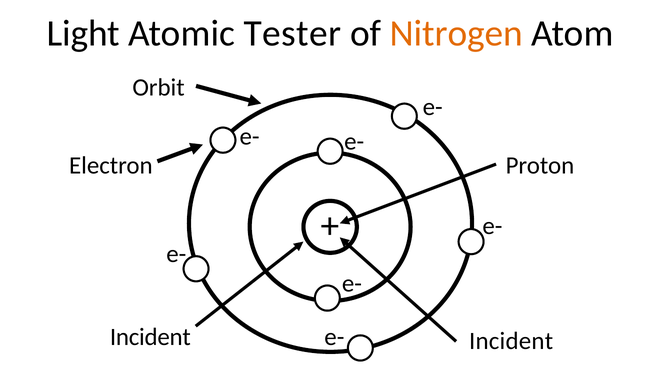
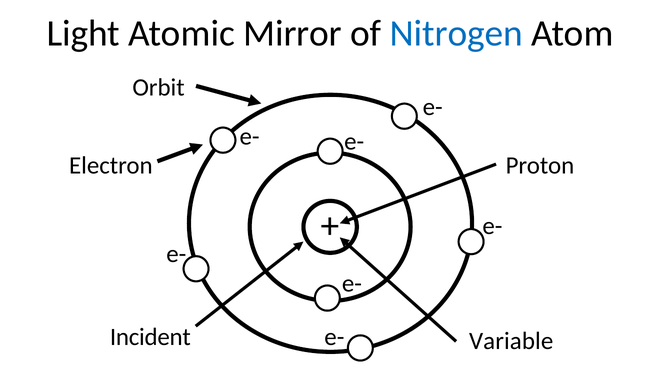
Tester: Tester -> Mirror (293, 33)
Nitrogen colour: orange -> blue (456, 33)
Incident: Incident -> Variable (511, 341)
